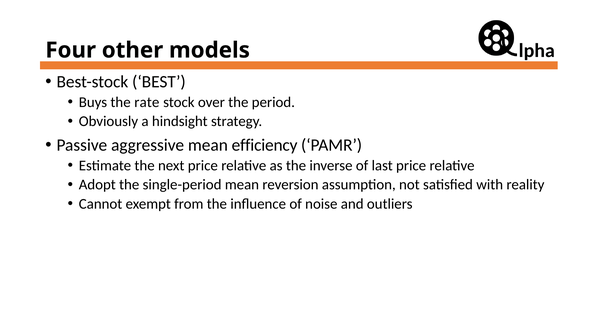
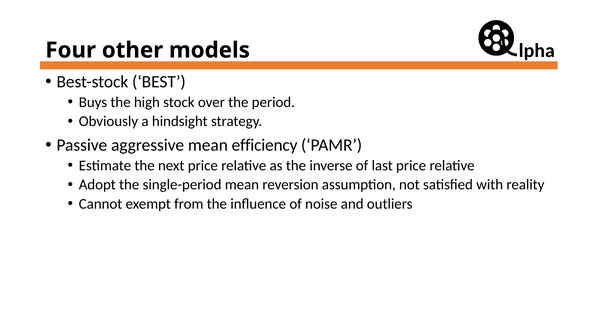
rate: rate -> high (147, 102)
